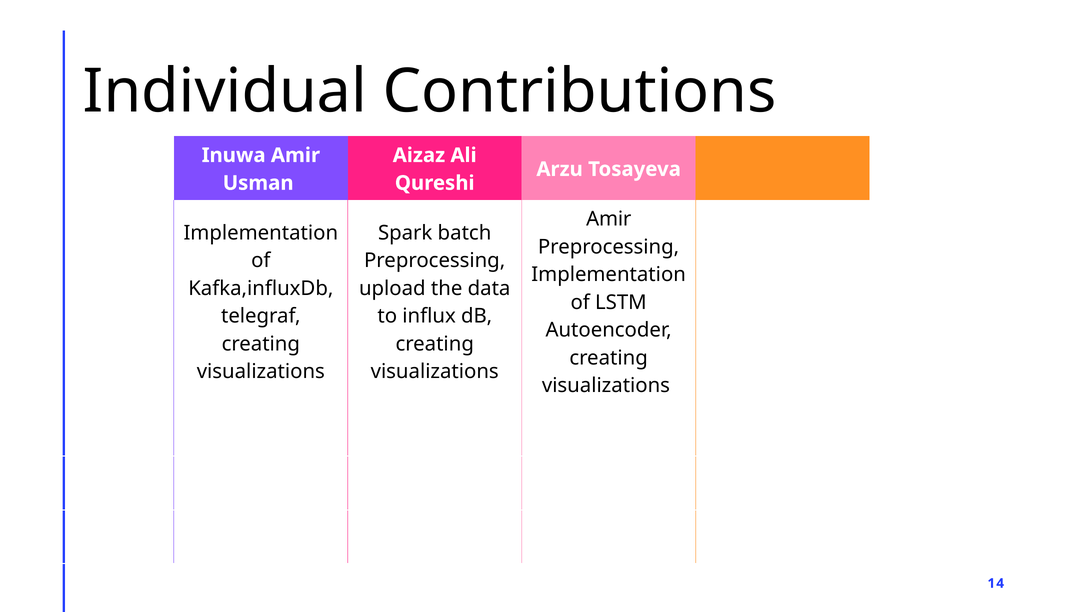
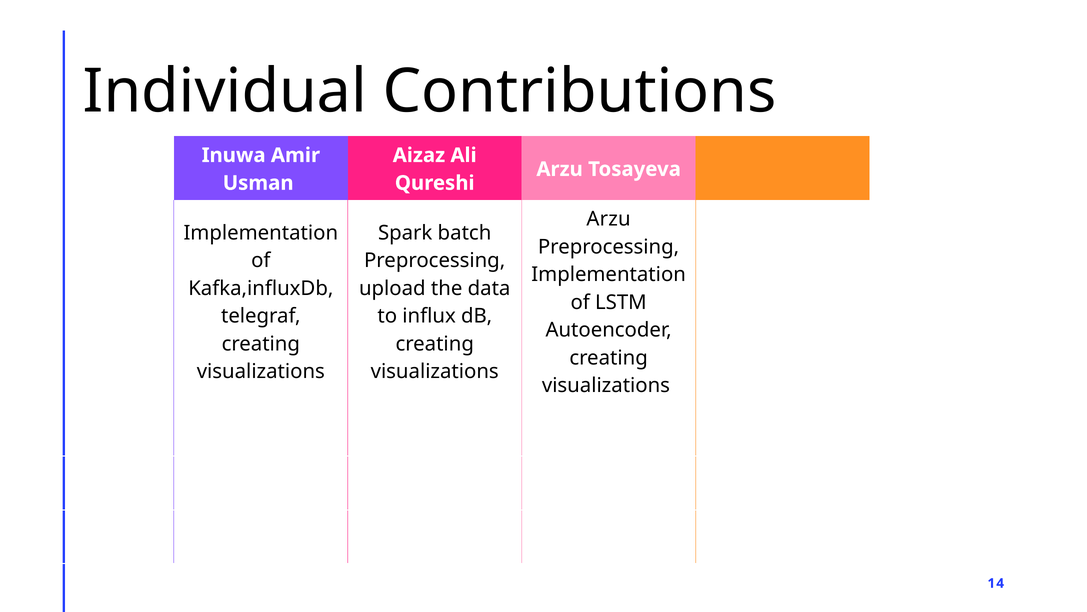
Amir: Amir -> Arzu (609, 219)
